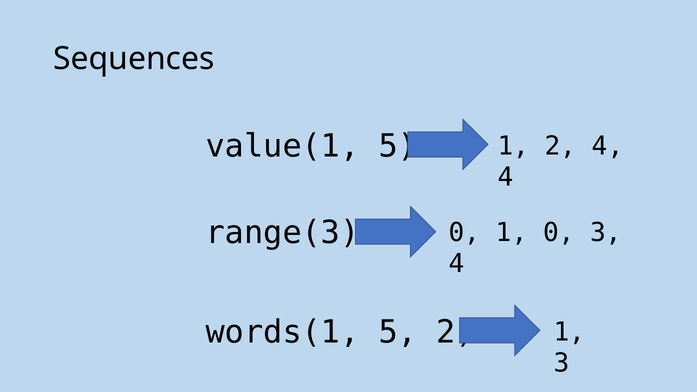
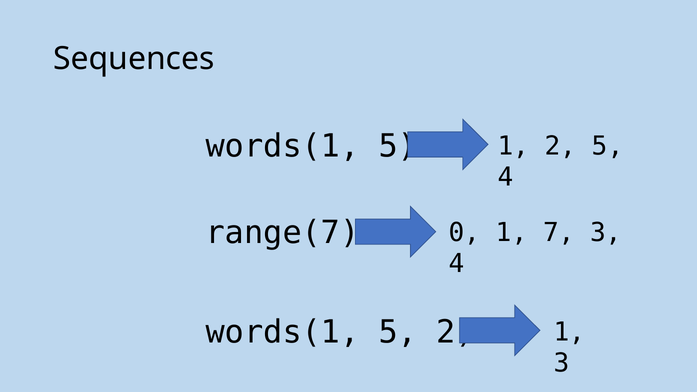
value(1: value(1 -> words(1 (283, 146)
2 4: 4 -> 5 (608, 146)
range(3: range(3 -> range(7 (283, 233)
1 0: 0 -> 7 (559, 232)
